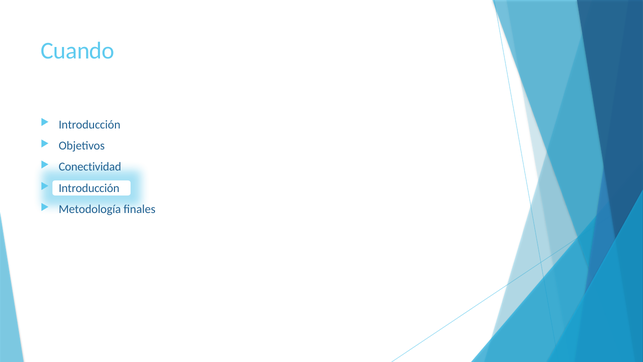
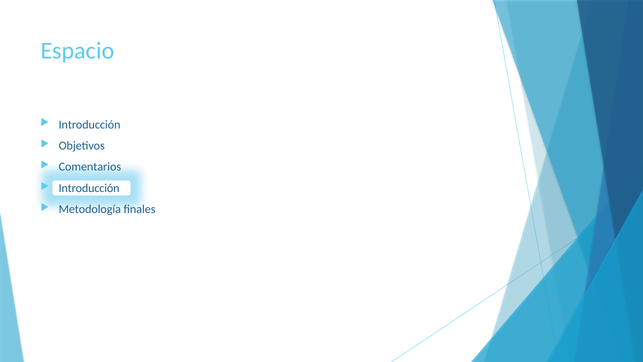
Cuando: Cuando -> Espacio (77, 51)
Conectividad: Conectividad -> Comentarios (90, 167)
